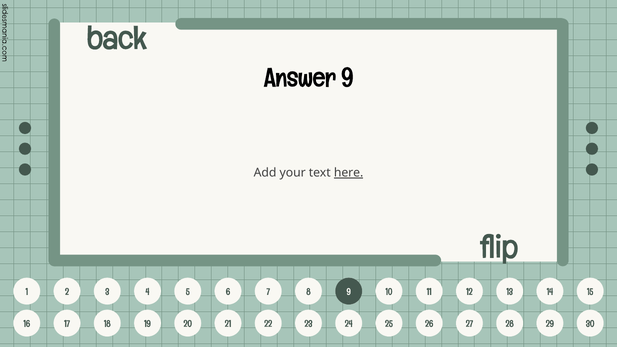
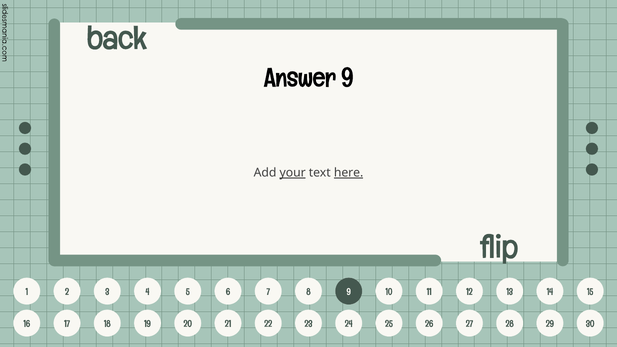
your underline: none -> present (293, 173)
